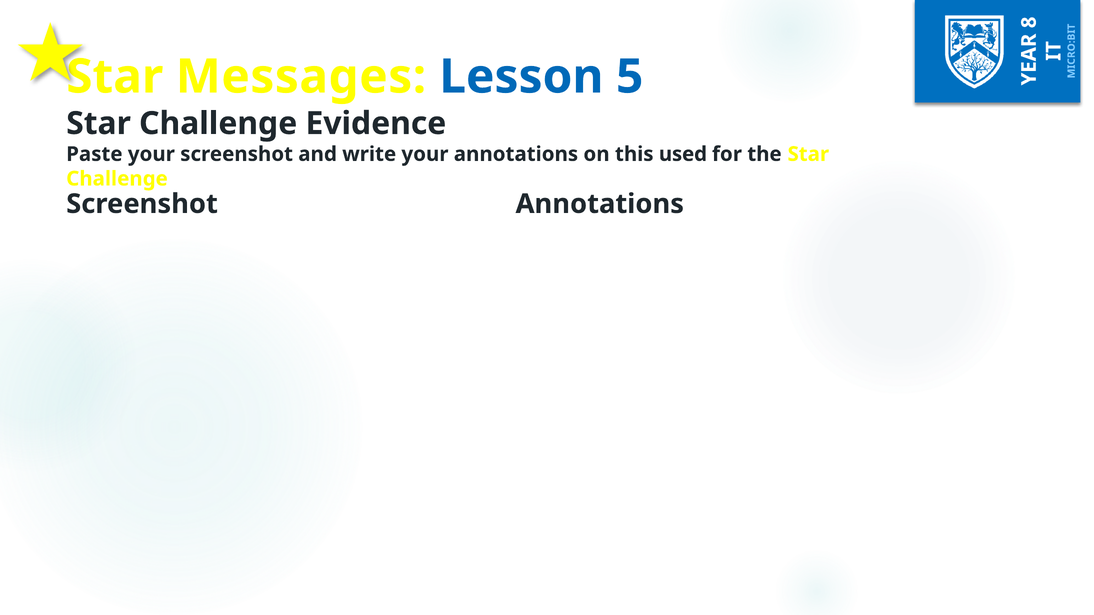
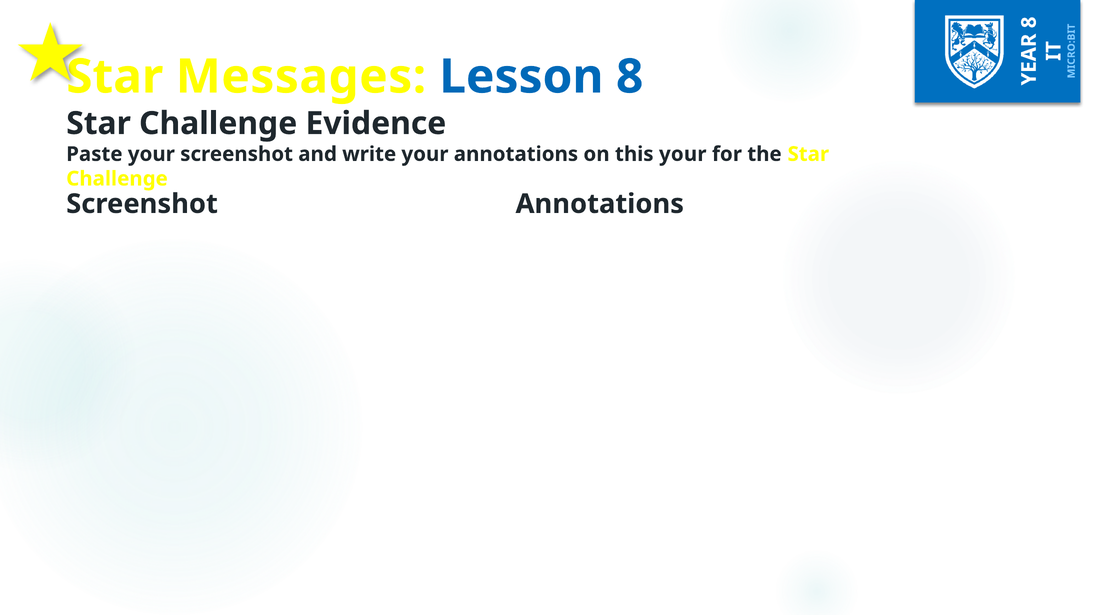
Lesson 5: 5 -> 8 (630, 77)
this used: used -> your (683, 154)
